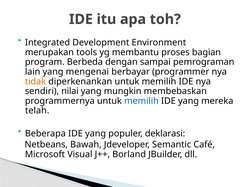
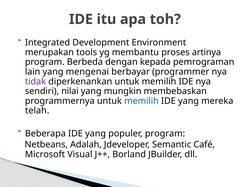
bagian: bagian -> artinya (206, 52)
sampai: sampai -> kepada (155, 62)
tidak colour: orange -> purple (35, 82)
populer deklarasi: deklarasi -> program (165, 134)
Bawah: Bawah -> Adalah (86, 145)
